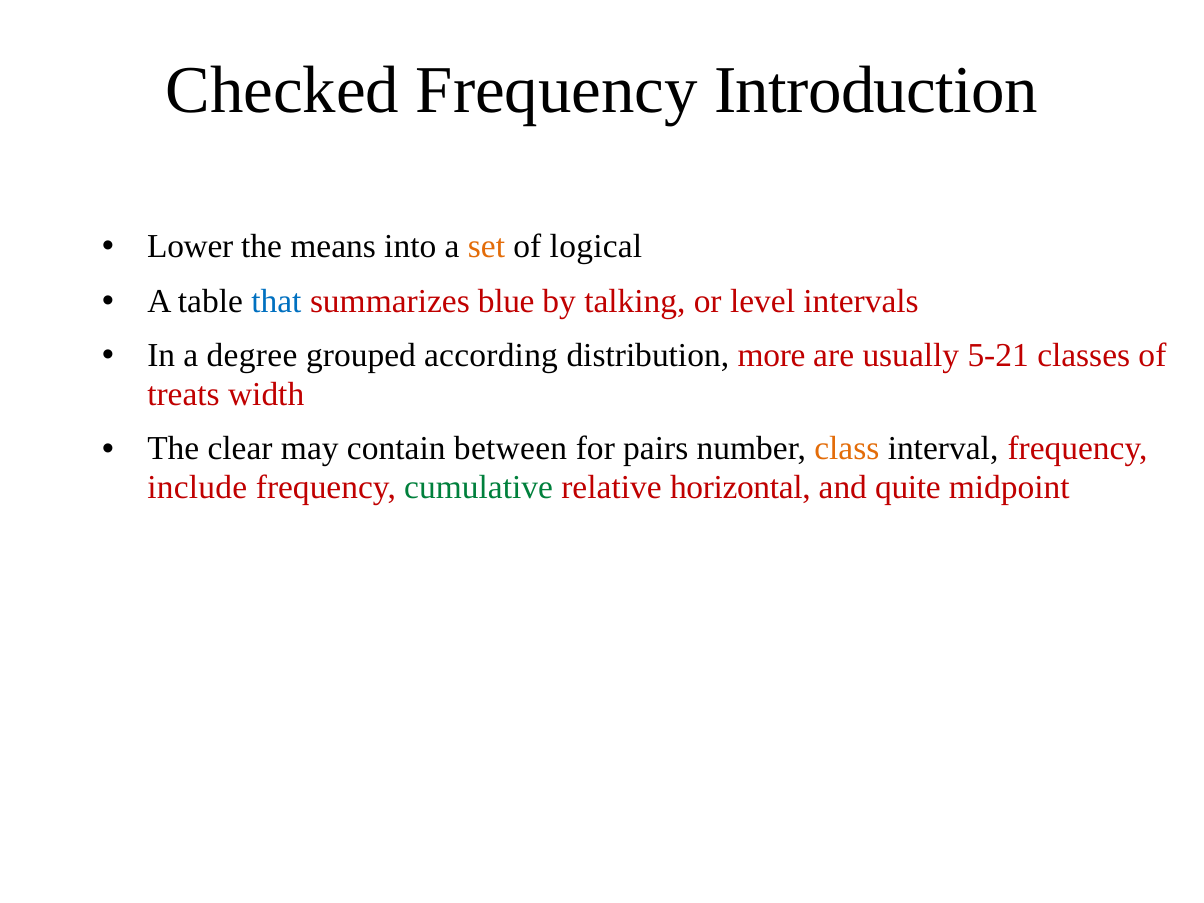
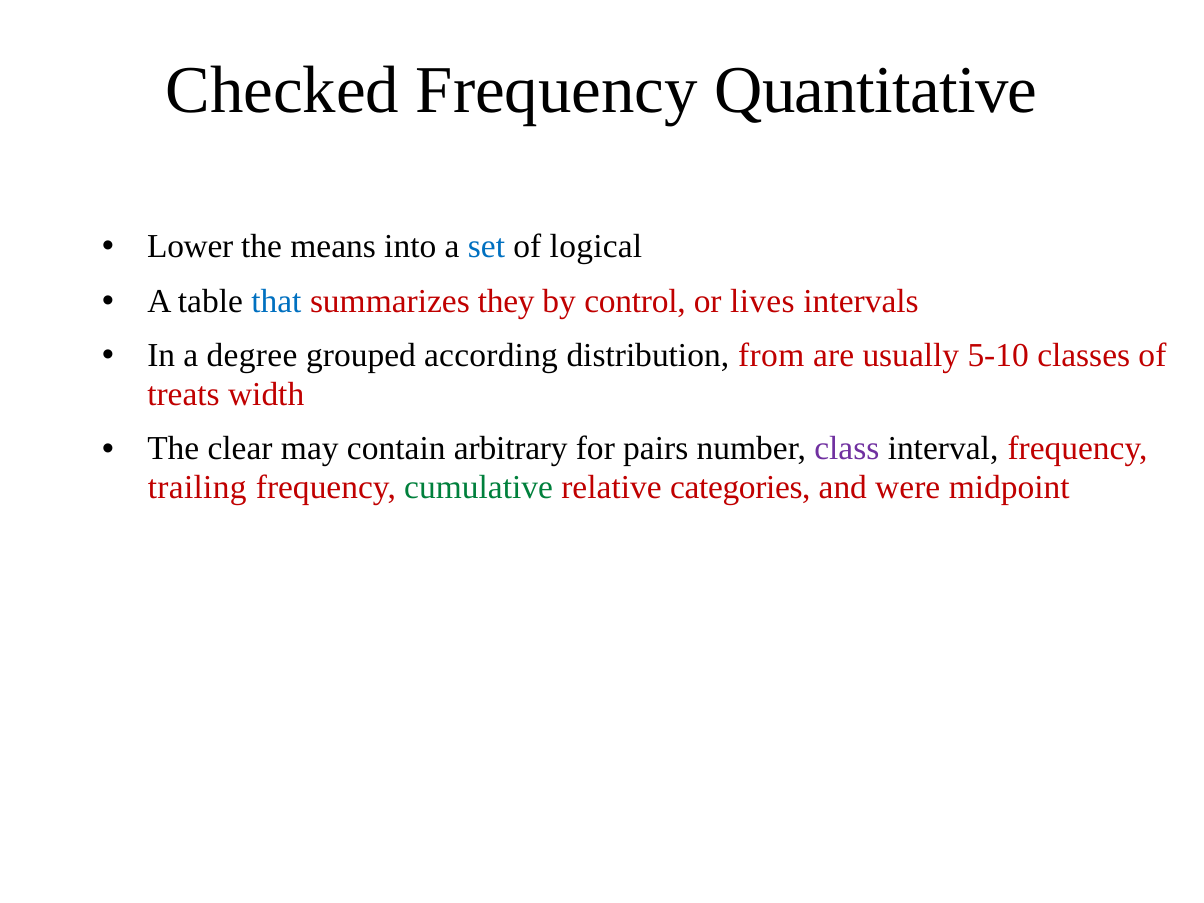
Introduction: Introduction -> Quantitative (876, 91)
set colour: orange -> blue (487, 246)
blue: blue -> they (506, 301)
talking: talking -> control (635, 301)
level: level -> lives (762, 301)
more: more -> from (771, 356)
5-21: 5-21 -> 5-10 (998, 356)
between: between -> arbitrary (511, 449)
class colour: orange -> purple (847, 449)
include: include -> trailing (197, 487)
horizontal: horizontal -> categories (740, 487)
quite: quite -> were (908, 487)
